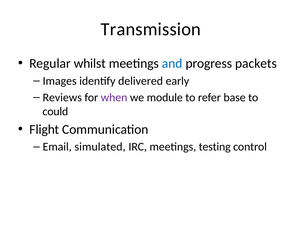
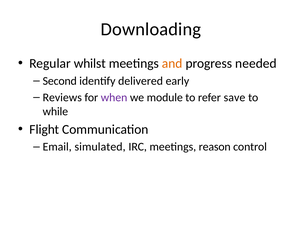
Transmission: Transmission -> Downloading (151, 29)
and colour: blue -> orange (172, 63)
packets: packets -> needed (256, 63)
Images: Images -> Second (60, 81)
base: base -> save (234, 97)
could: could -> while (55, 111)
testing: testing -> reason (215, 147)
